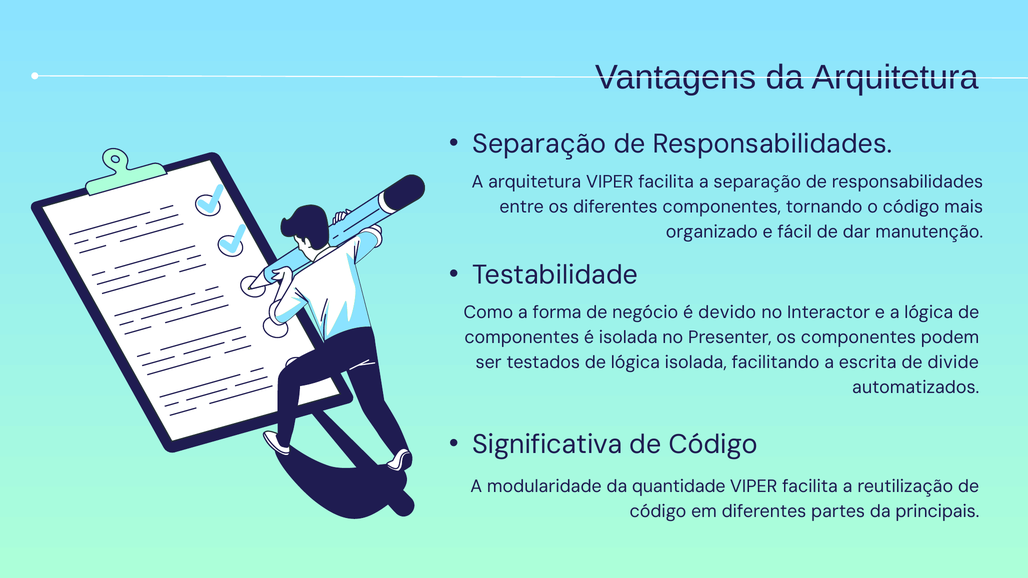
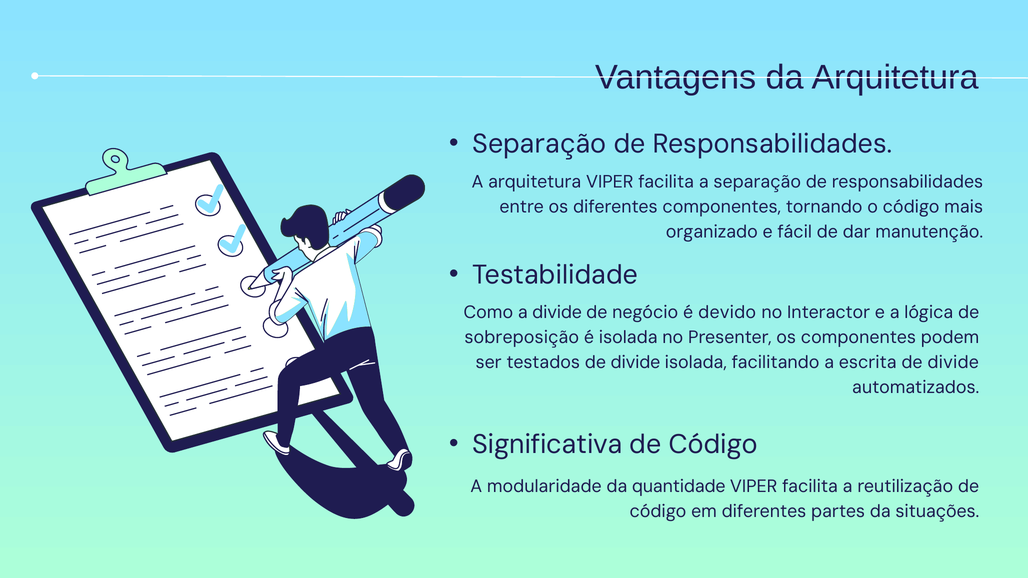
a forma: forma -> divide (557, 312)
componentes: componentes -> sobreposição (522, 337)
testados de lógica: lógica -> divide (635, 362)
principais: principais -> situações (937, 512)
